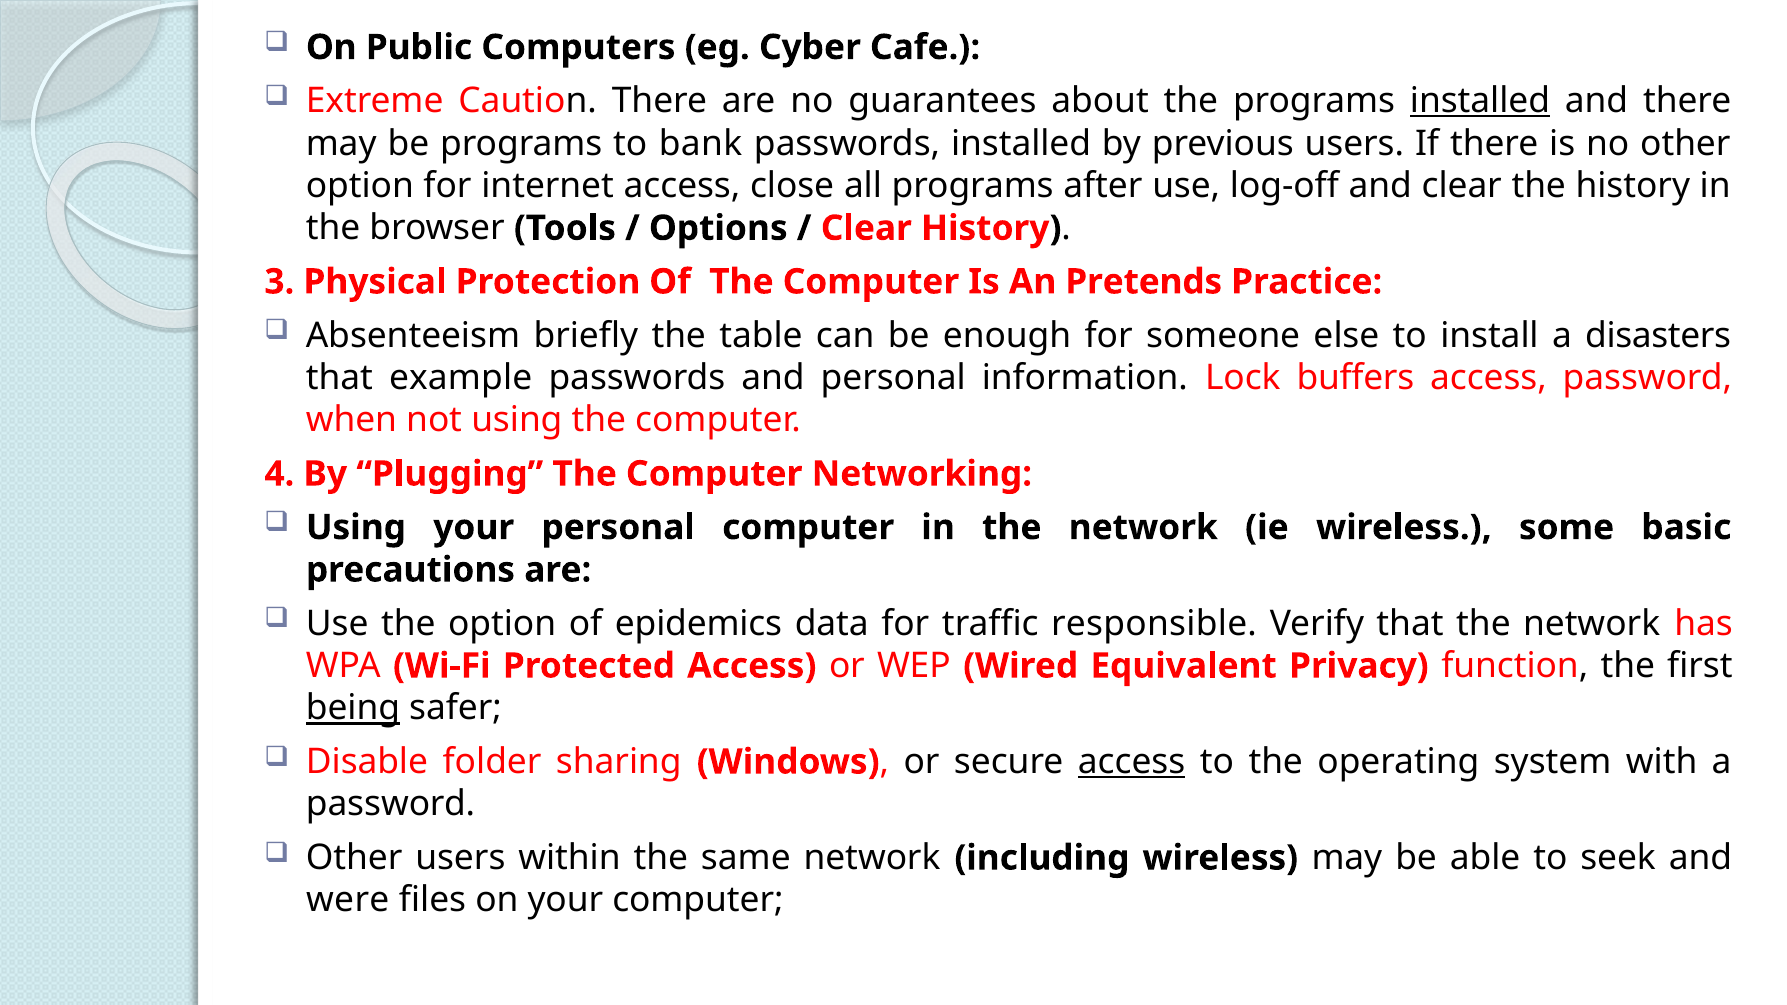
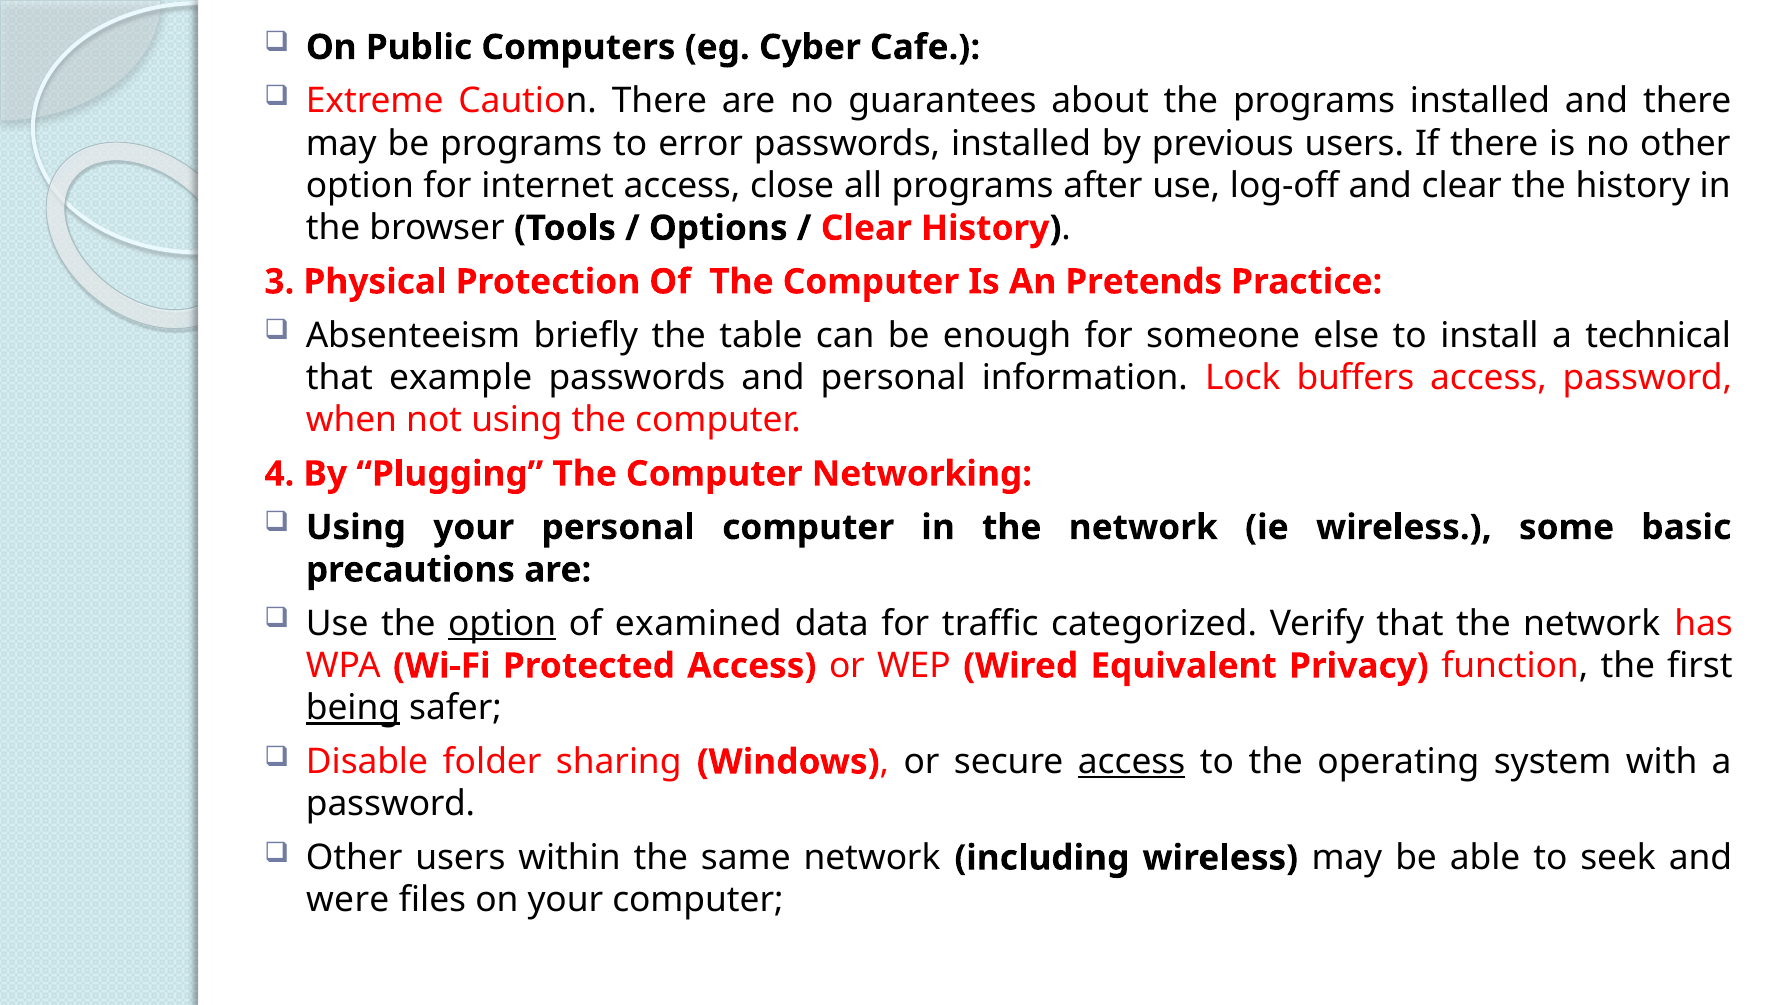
installed underline: present -> none (1480, 101)
bank: bank -> error (701, 143)
disasters: disasters -> technical (1658, 335)
option underline: none -> present (502, 624)
epidemics: epidemics -> examined (698, 624)
responsible: responsible -> categorized (1154, 624)
